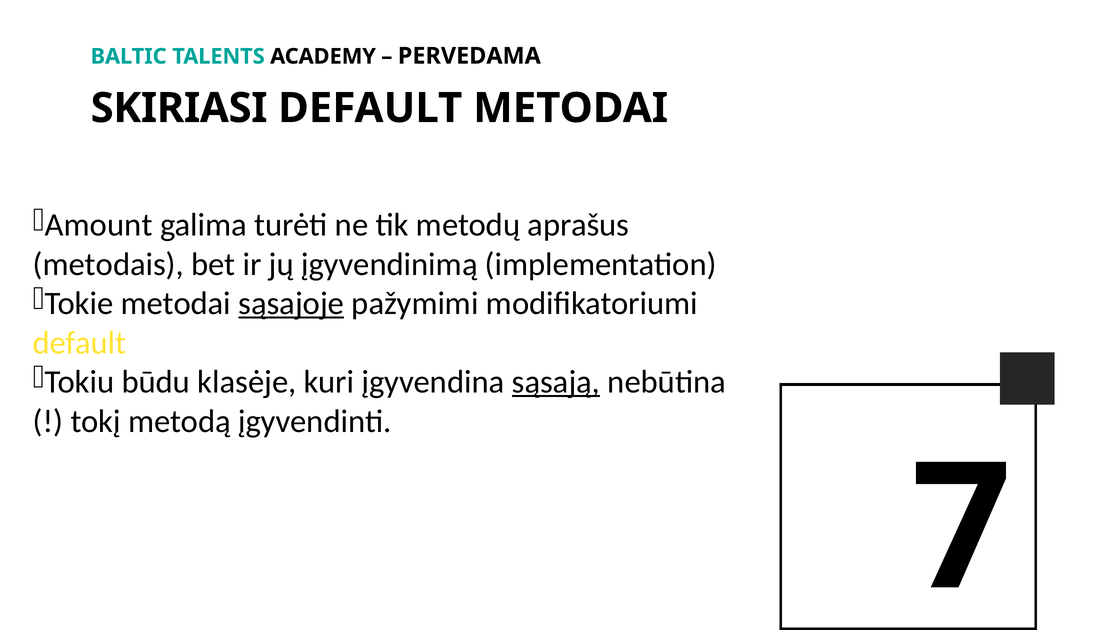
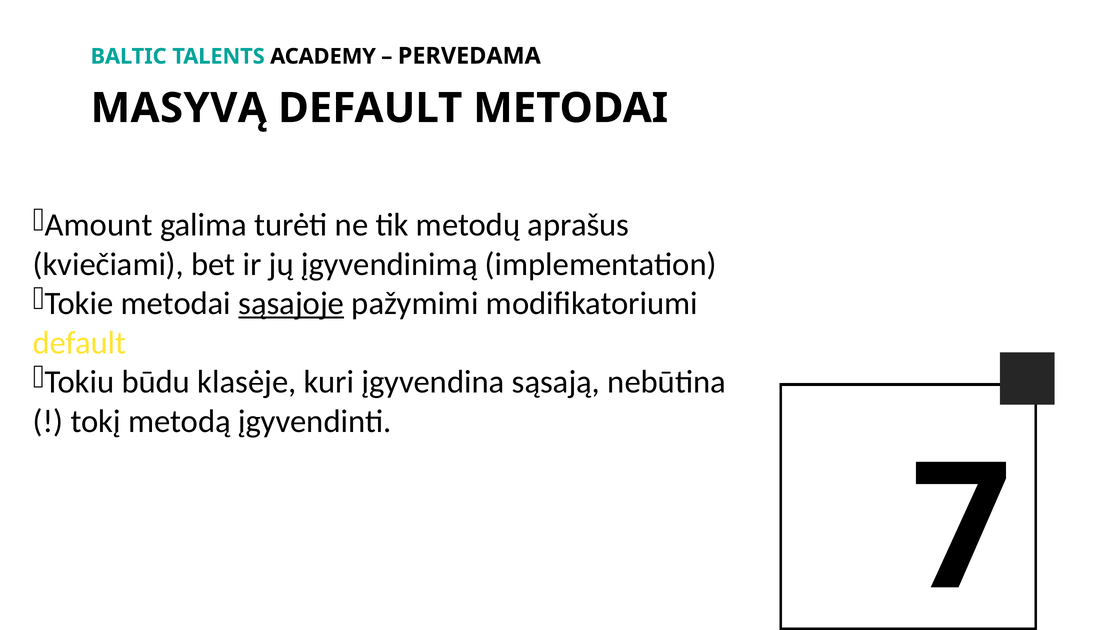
SKIRIASI: SKIRIASI -> MASYVĄ (179, 108)
metodais: metodais -> kviečiami (108, 264)
sąsają underline: present -> none (556, 382)
